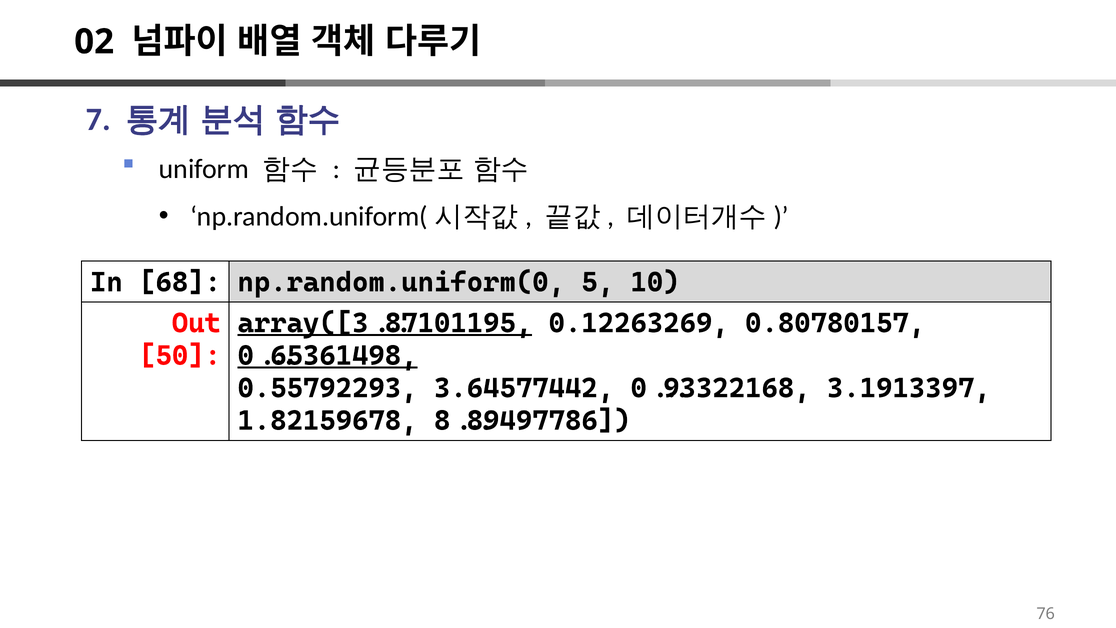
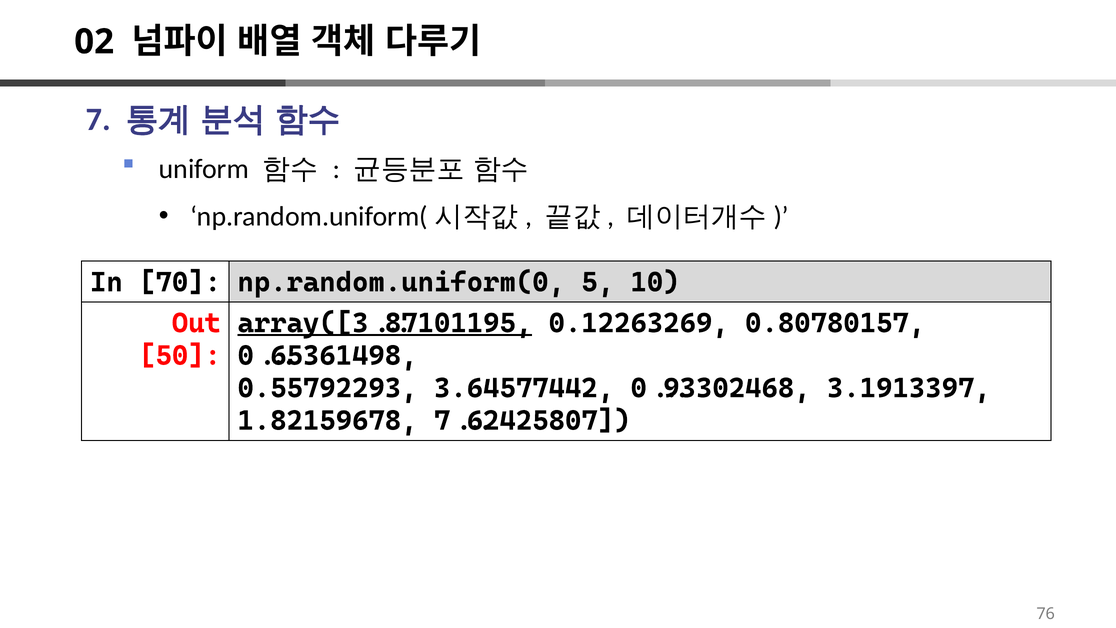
68: 68 -> 70 (180, 282)
0.65361498 underline: present -> none (327, 355)
0.93322168: 0.93322168 -> 0.93302468 (721, 388)
8.89497786: 8.89497786 -> 7.62425807 (532, 420)
